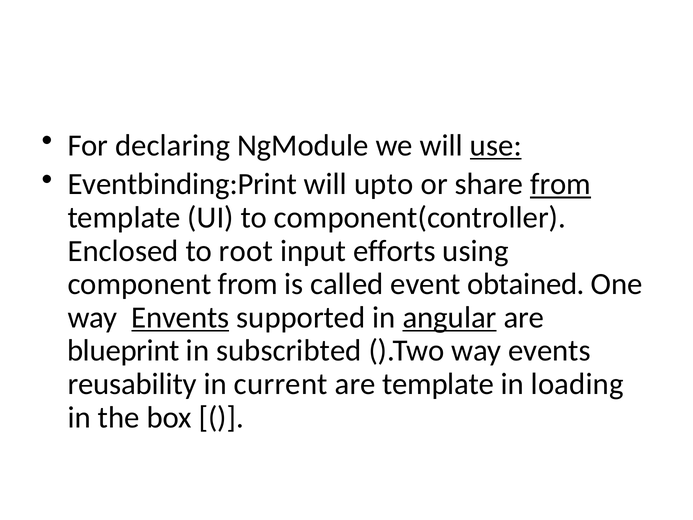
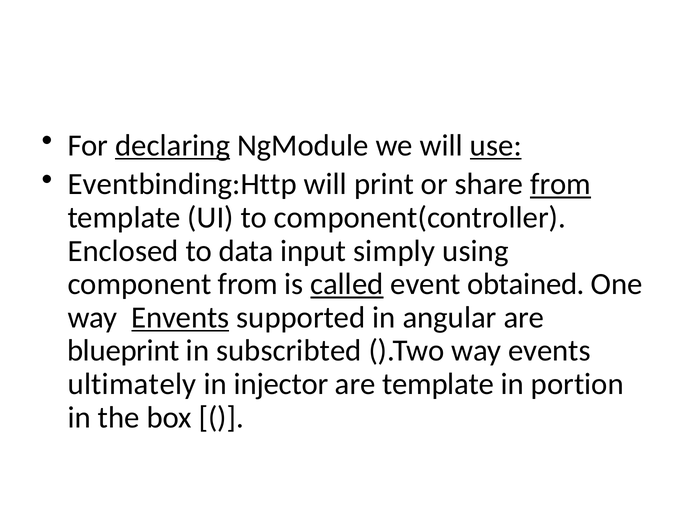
declaring underline: none -> present (173, 145)
Eventbinding:Print: Eventbinding:Print -> Eventbinding:Http (182, 184)
upto: upto -> print (384, 184)
root: root -> data (246, 251)
efforts: efforts -> simply (394, 251)
called underline: none -> present (347, 284)
angular underline: present -> none (450, 317)
reusability: reusability -> ultimately (132, 384)
current: current -> injector (281, 384)
loading: loading -> portion (577, 384)
